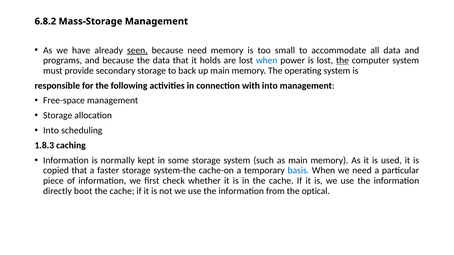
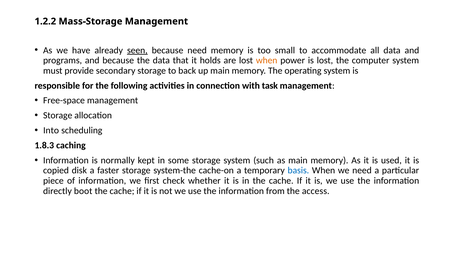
6.8.2: 6.8.2 -> 1.2.2 (45, 21)
when colour: blue -> orange (267, 61)
the underline: present -> none (342, 61)
with into: into -> task (270, 86)
copied that: that -> disk (79, 171)
optical: optical -> access (316, 191)
